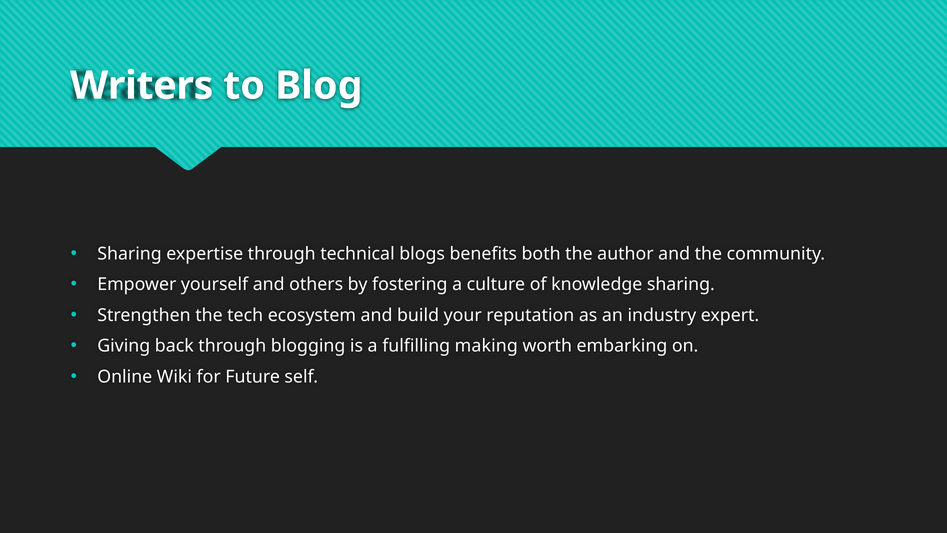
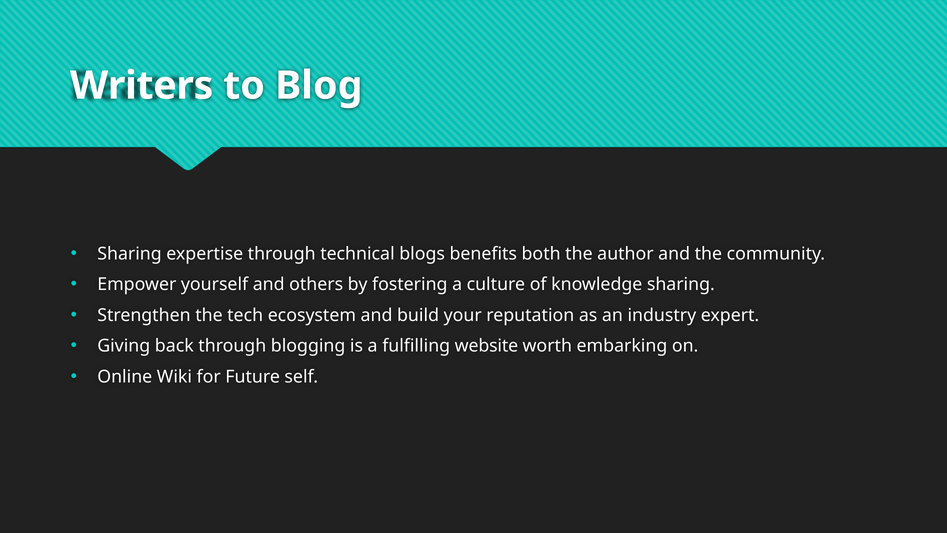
making: making -> website (486, 346)
